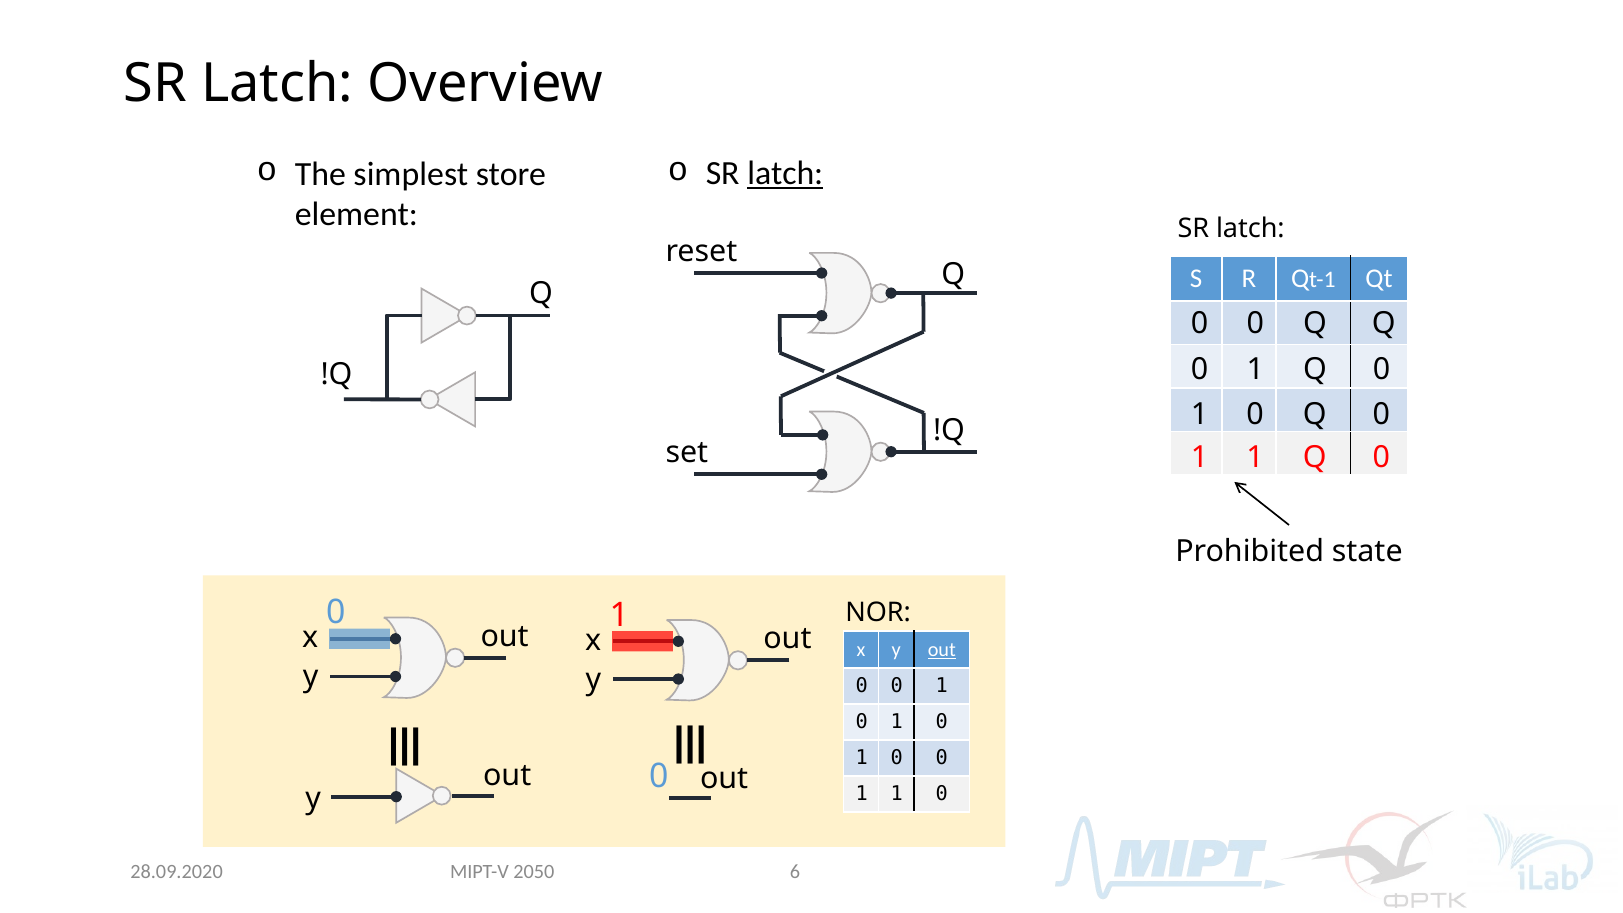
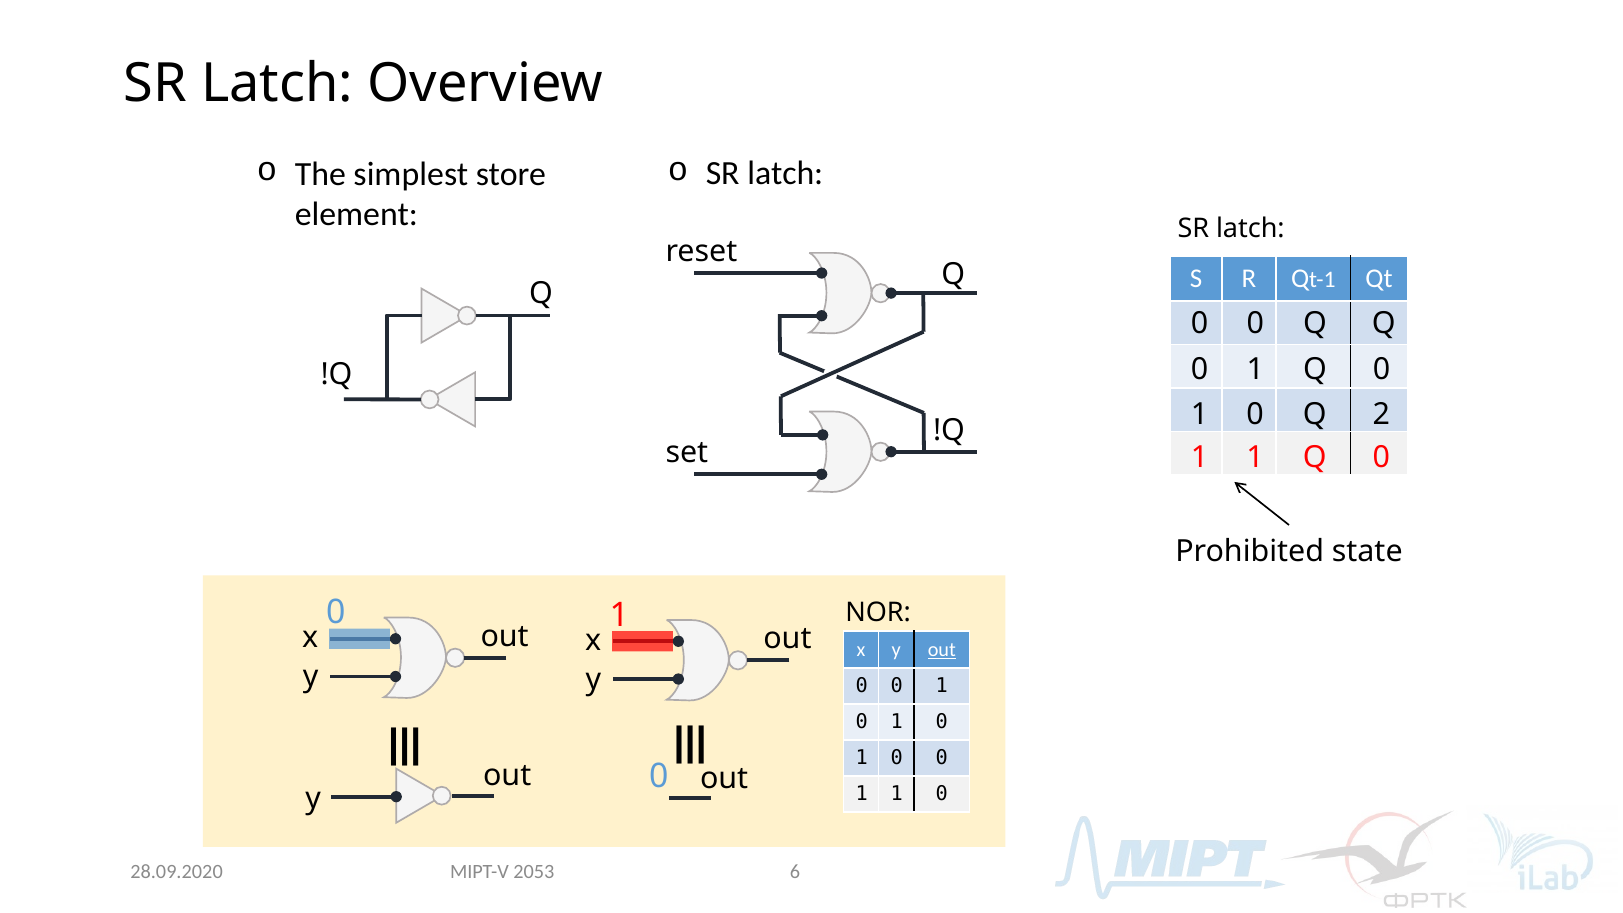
latch underline: present -> none (785, 174)
0 Q 0: 0 -> 2 (1381, 415)
2050: 2050 -> 2053 (534, 872)
